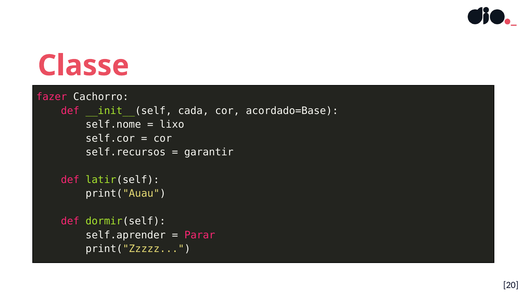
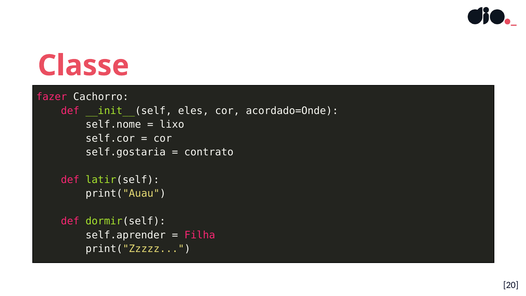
cada: cada -> eles (193, 111)
acordado=Base: acordado=Base -> acordado=Onde (292, 111)
self.recursos: self.recursos -> self.gostaria (126, 152)
garantir: garantir -> contrato (209, 152)
Parar: Parar -> Filha (200, 235)
